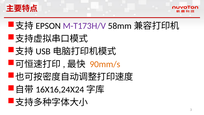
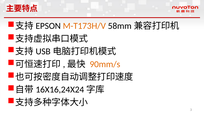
M-T173H/V colour: purple -> orange (84, 26)
